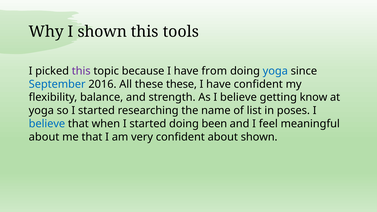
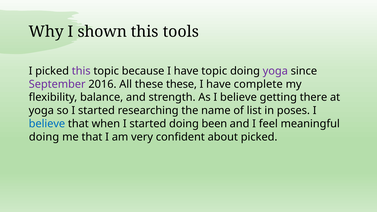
have from: from -> topic (214, 71)
yoga colour: blue -> purple (275, 71)
September colour: blue -> purple (57, 84)
have confident: confident -> complete (258, 84)
know: know -> there (314, 97)
about: about -> doing (44, 137)
about shown: shown -> picked (259, 137)
